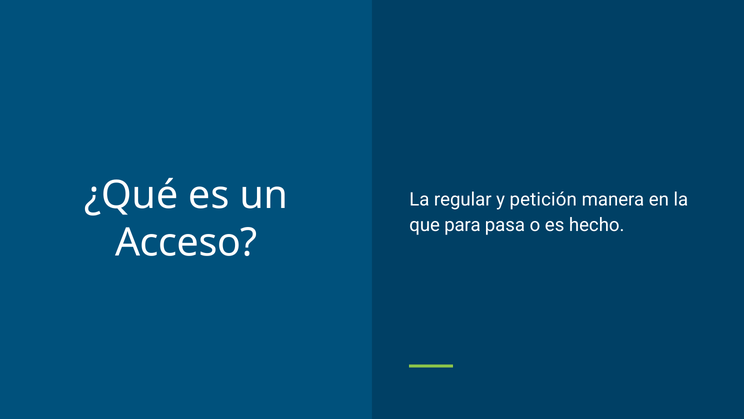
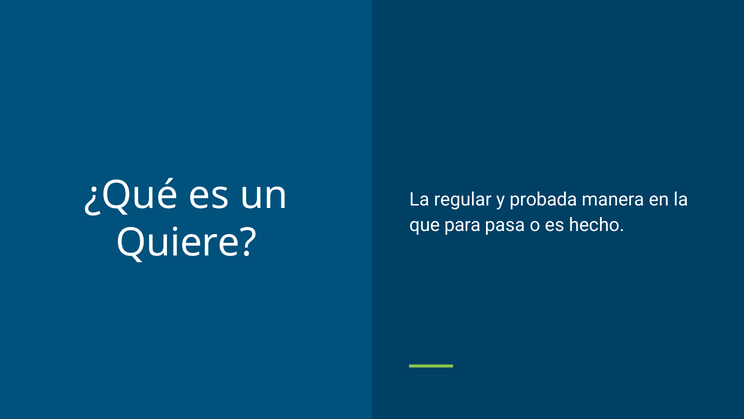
petición: petición -> probada (543, 199)
Acceso: Acceso -> Quiere (186, 242)
